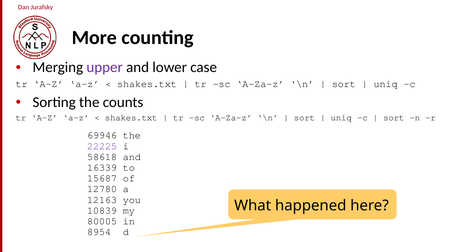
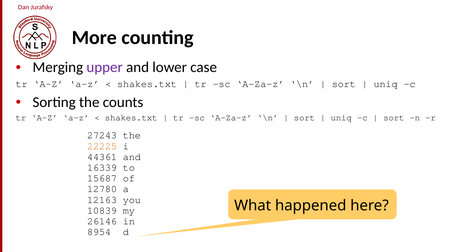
69946: 69946 -> 27243 (102, 136)
22225 colour: purple -> orange (102, 146)
58618: 58618 -> 44361 (102, 157)
80005: 80005 -> 26146 (102, 222)
